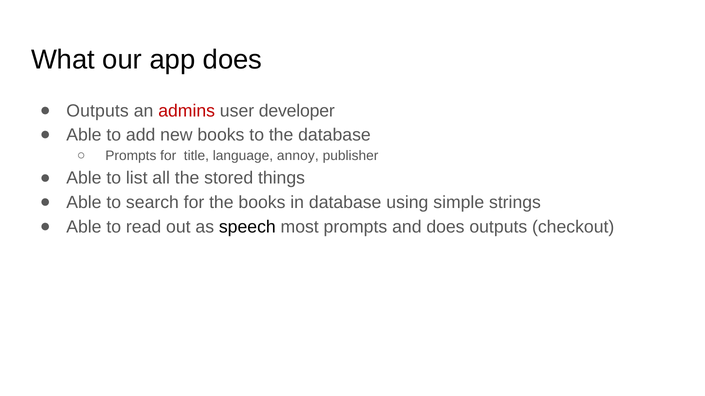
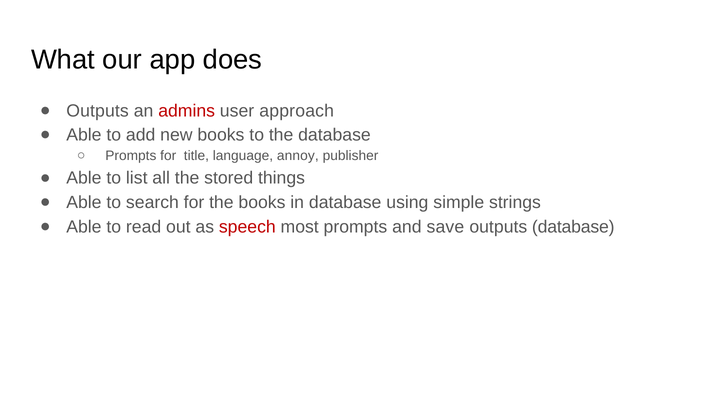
developer: developer -> approach (297, 111)
speech colour: black -> red (247, 227)
and does: does -> save (445, 227)
outputs checkout: checkout -> database (573, 227)
